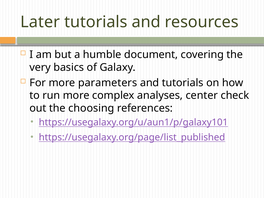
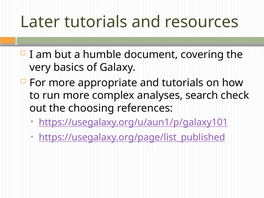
parameters: parameters -> appropriate (108, 83)
center: center -> search (202, 95)
